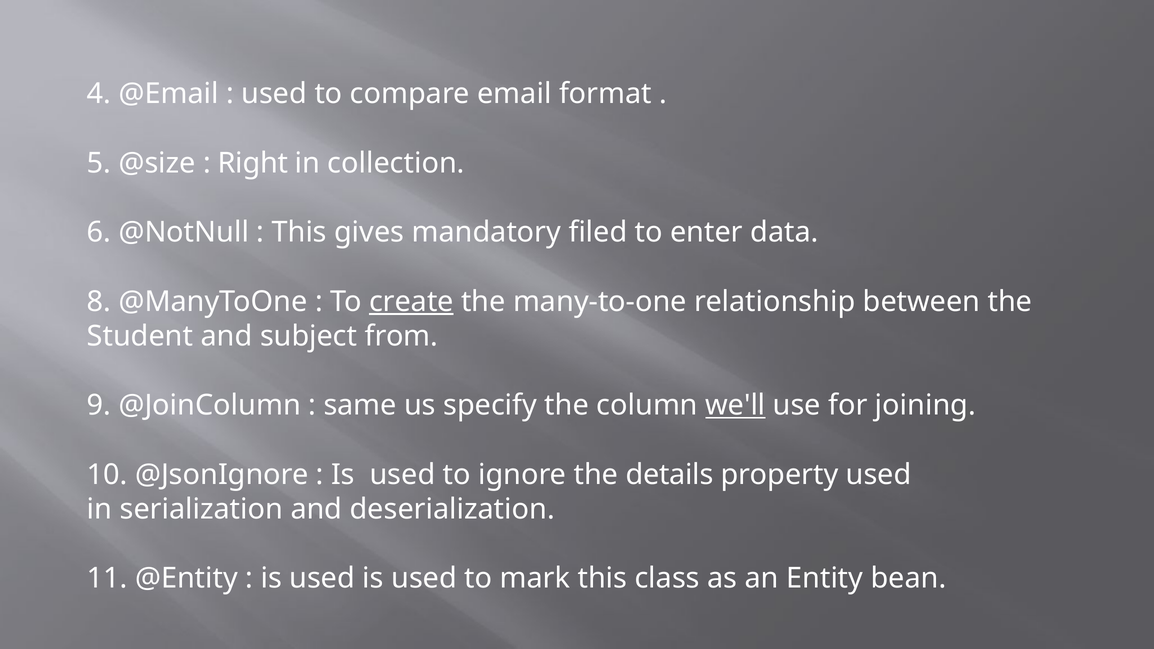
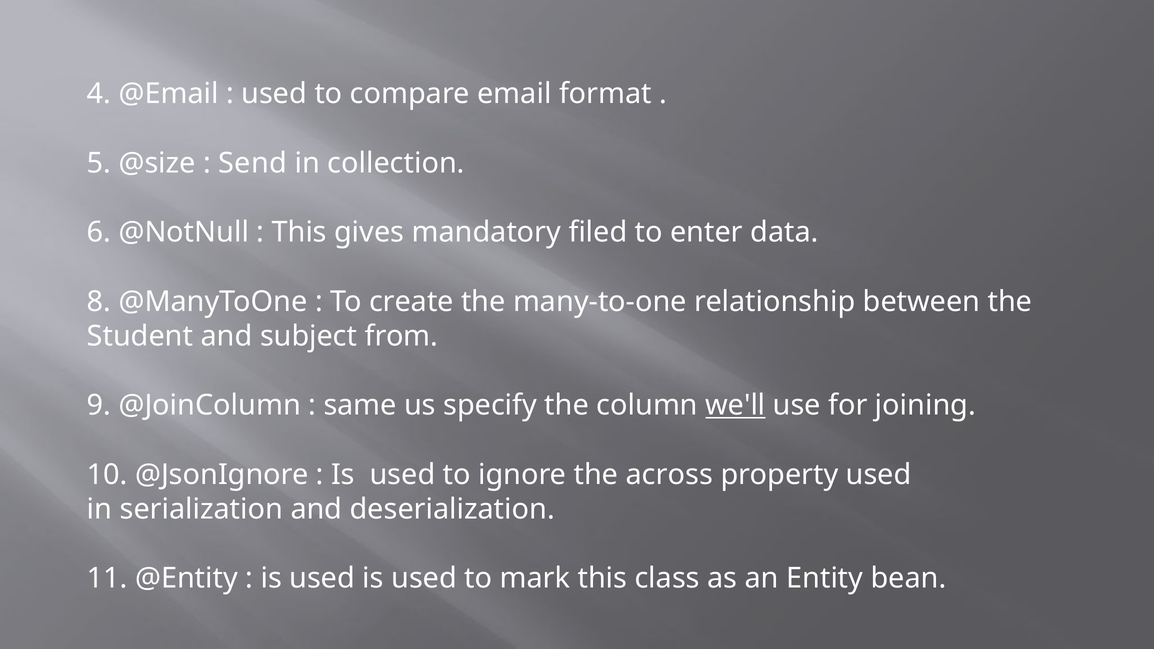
Right: Right -> Send (253, 163)
create underline: present -> none (411, 302)
details: details -> across (669, 475)
